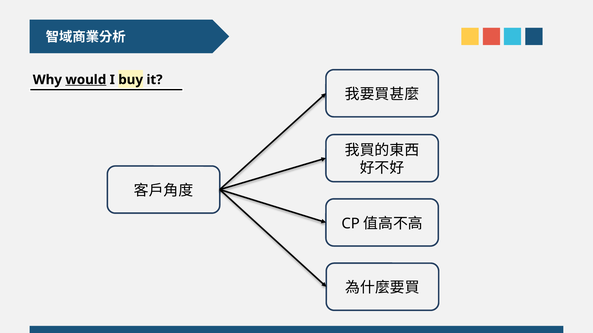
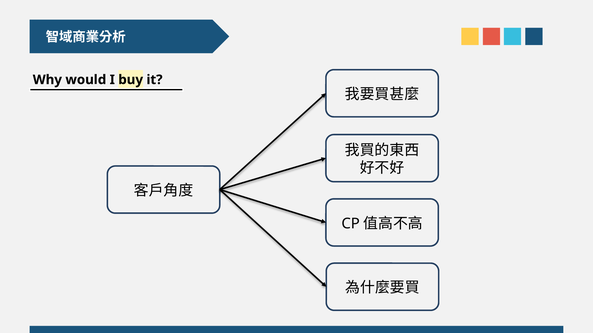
would underline: present -> none (86, 80)
